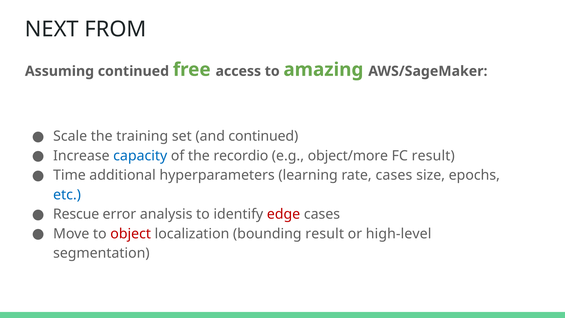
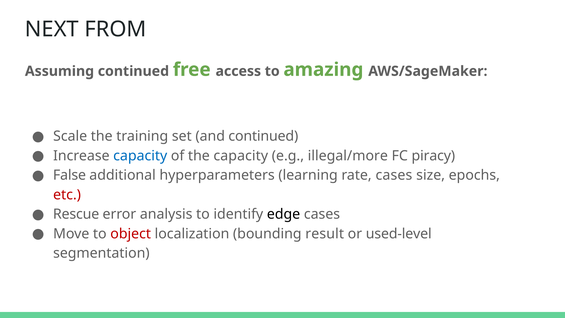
the recordio: recordio -> capacity (241, 156)
object/more: object/more -> illegal/more (348, 156)
FC result: result -> piracy (433, 156)
Time: Time -> False (69, 175)
etc colour: blue -> red (67, 195)
edge colour: red -> black (284, 214)
high-level: high-level -> used-level (399, 234)
